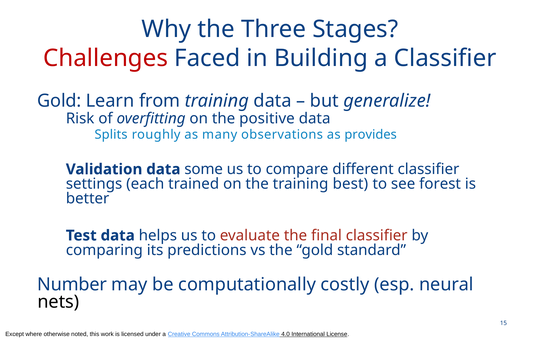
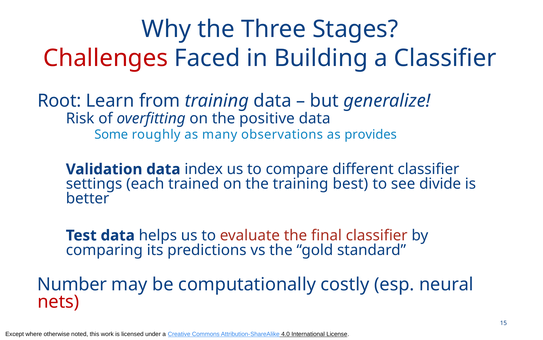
Gold: Gold -> Root (59, 101)
Splits: Splits -> Some (111, 134)
some: some -> index (204, 169)
forest: forest -> divide (440, 183)
nets colour: black -> red (58, 301)
